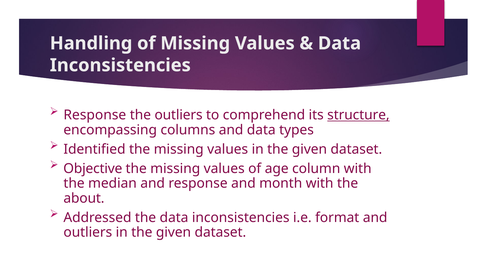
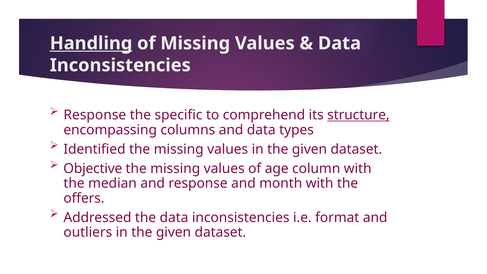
Handling underline: none -> present (91, 43)
the outliers: outliers -> specific (178, 115)
about: about -> offers (84, 198)
